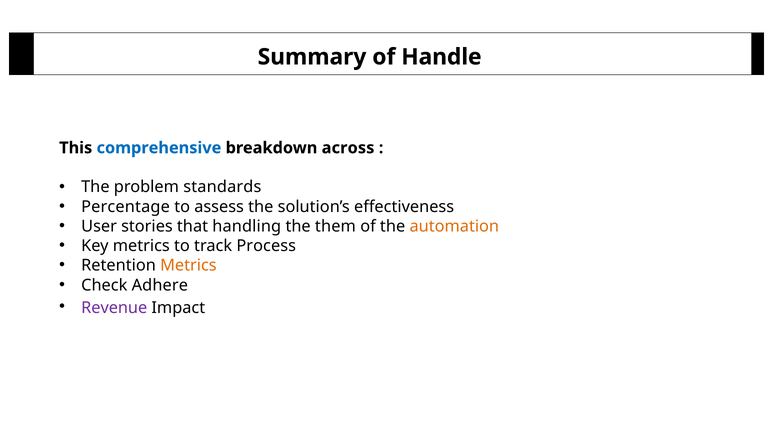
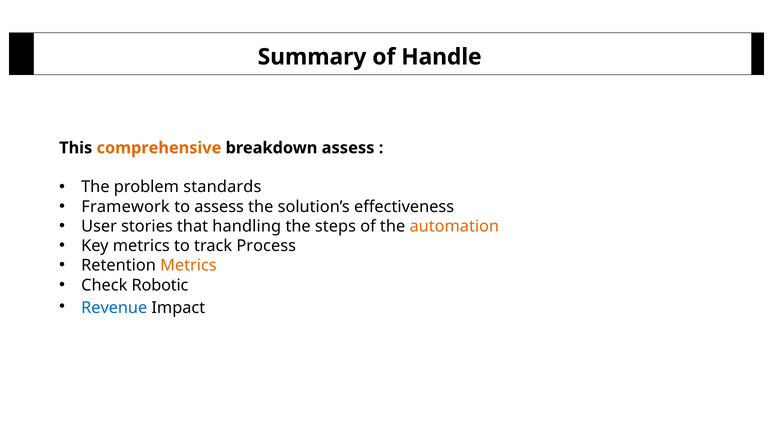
comprehensive colour: blue -> orange (159, 148)
breakdown across: across -> assess (348, 148)
Percentage: Percentage -> Framework (126, 206)
them: them -> steps (335, 226)
Adhere: Adhere -> Robotic (160, 285)
Revenue colour: purple -> blue (114, 308)
